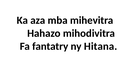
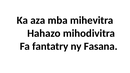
Hitana: Hitana -> Fasana (101, 46)
